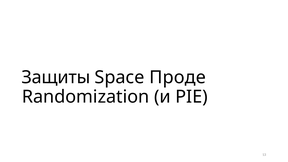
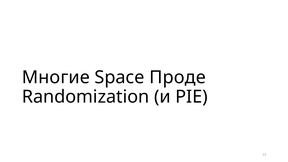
Защиты: Защиты -> Многие (56, 77)
